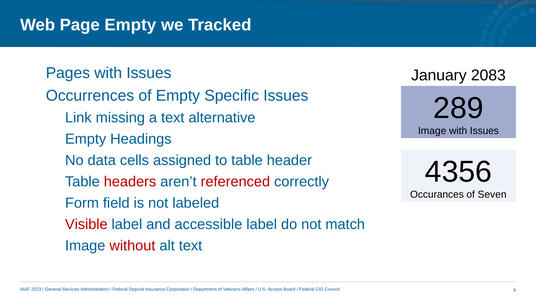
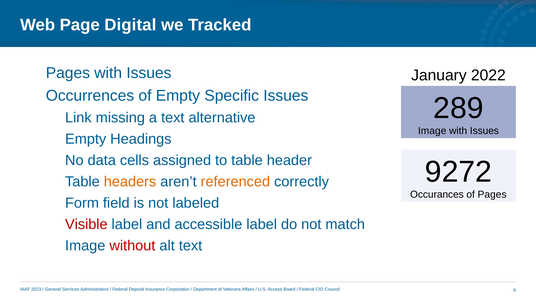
Page Empty: Empty -> Digital (130, 25)
2083: 2083 -> 2022 (488, 75)
4356: 4356 -> 9272 (458, 172)
headers colour: red -> orange (130, 181)
referenced colour: red -> orange (235, 181)
of Seven: Seven -> Pages (492, 194)
